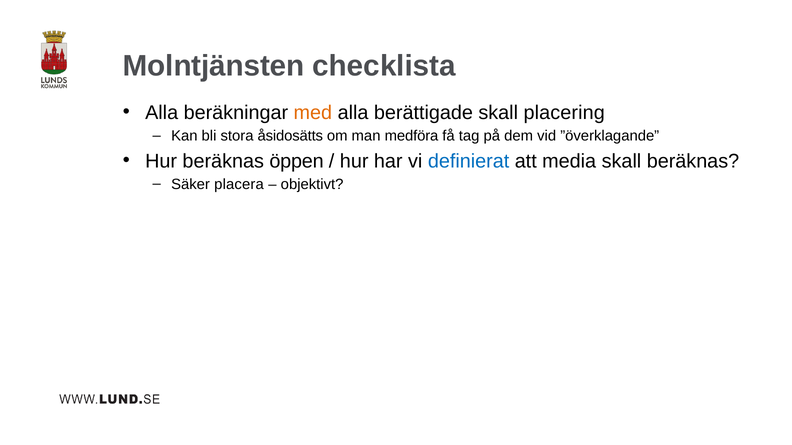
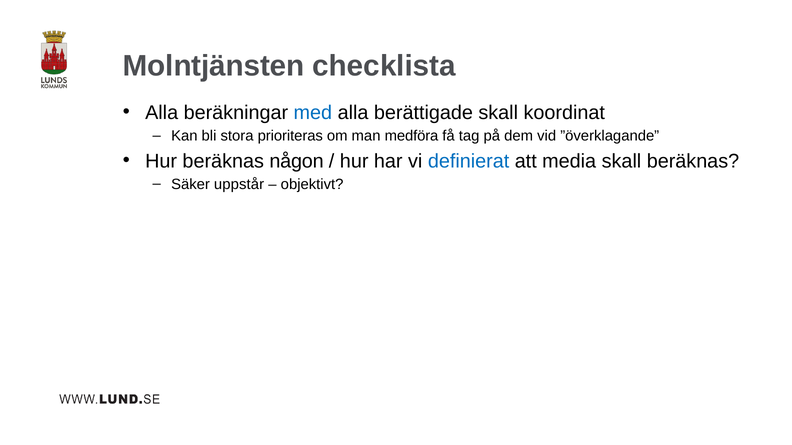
med colour: orange -> blue (313, 113)
placering: placering -> koordinat (564, 113)
åsidosätts: åsidosätts -> prioriteras (290, 136)
öppen: öppen -> någon (297, 161)
placera: placera -> uppstår (239, 185)
